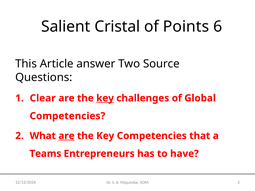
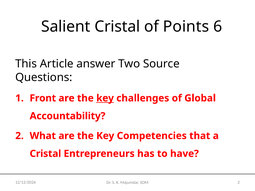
Clear: Clear -> Front (43, 98)
Competencies: Competencies -> Accountability (68, 116)
are underline: present -> none (67, 136)
Teams: Teams -> Cristal (45, 154)
